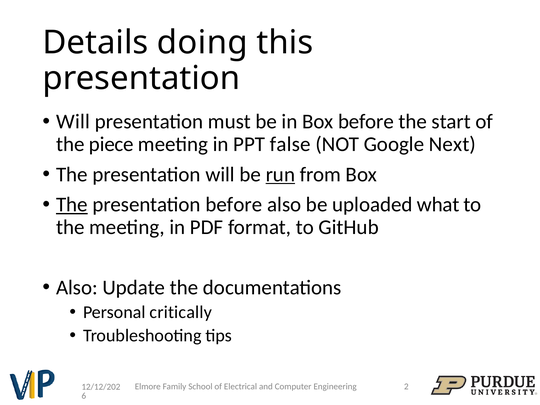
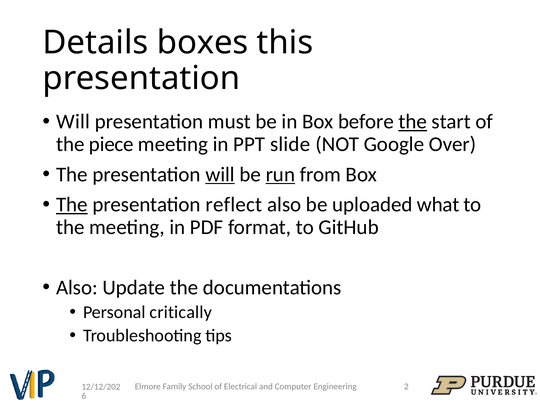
doing: doing -> boxes (203, 43)
the underline: none -> present (413, 122)
false: false -> slide (290, 144)
Next: Next -> Over (453, 144)
will underline: none -> present (220, 174)
presentation before: before -> reflect (234, 205)
